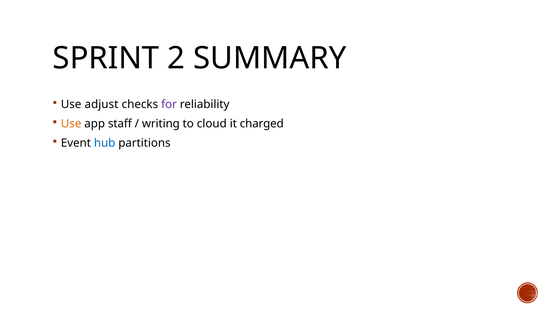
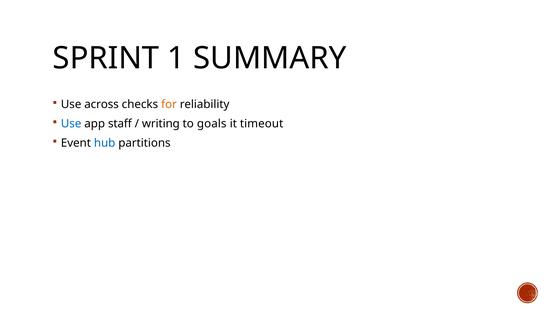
2: 2 -> 1 (176, 58)
adjust: adjust -> across (102, 104)
for colour: purple -> orange (169, 104)
Use colour: orange -> blue (71, 124)
cloud: cloud -> goals (212, 124)
charged: charged -> timeout (262, 124)
